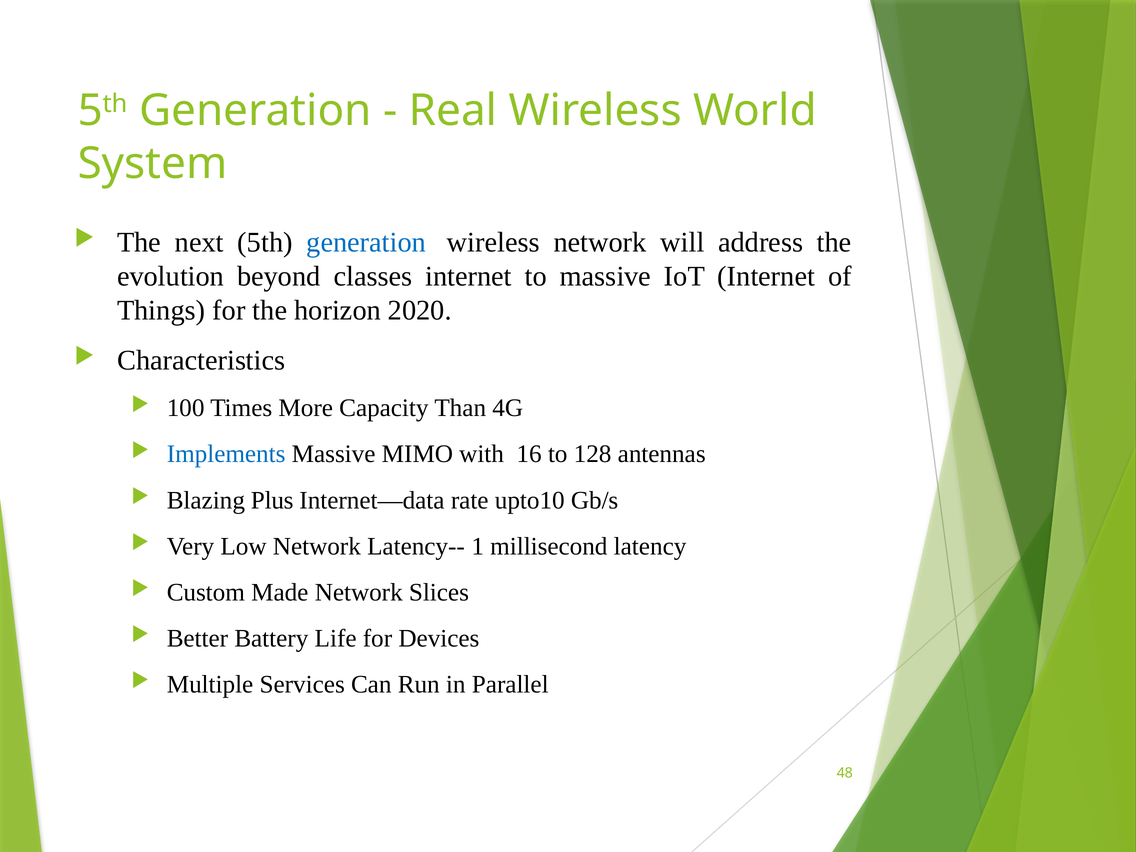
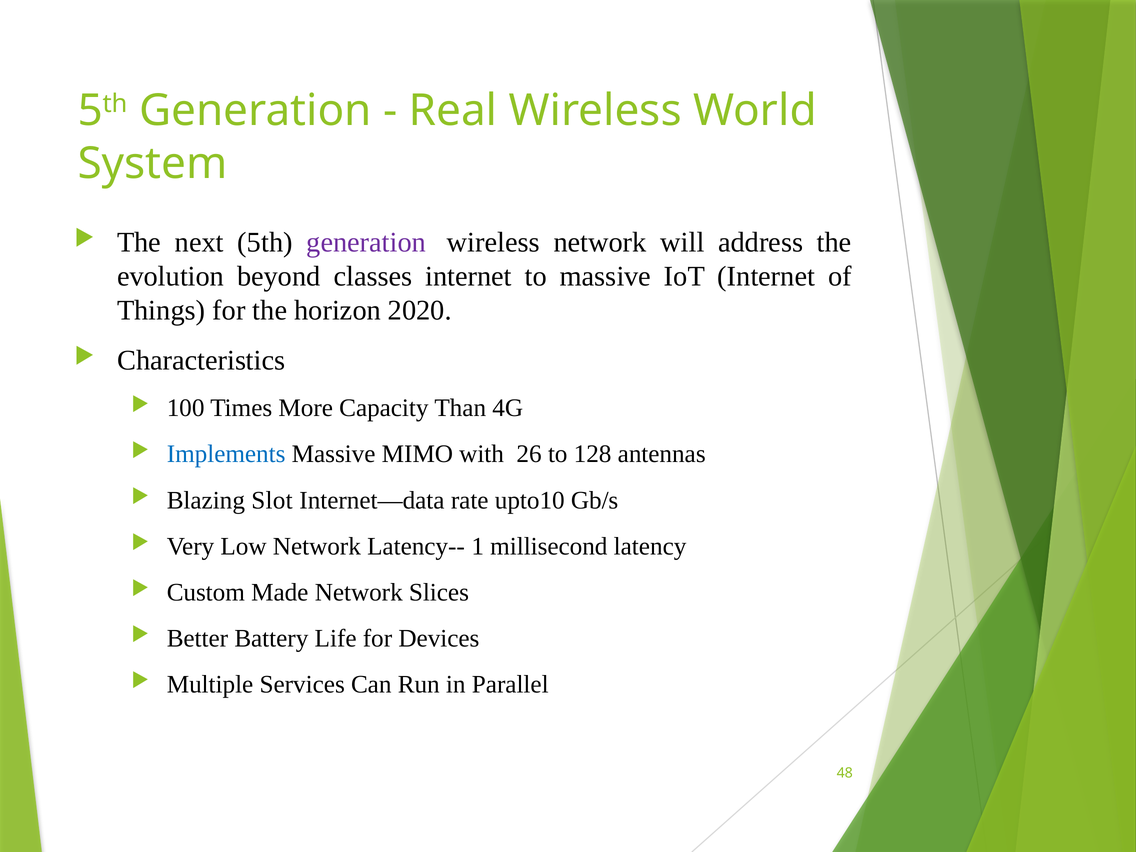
generation colour: blue -> purple (366, 242)
16: 16 -> 26 (529, 454)
Plus: Plus -> Slot (272, 500)
